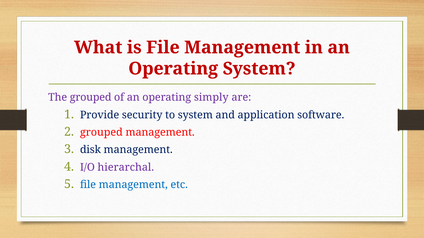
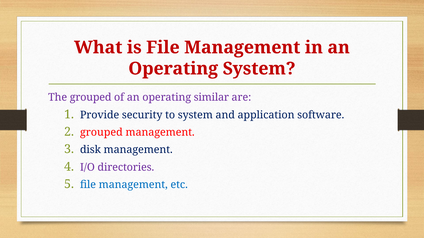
simply: simply -> similar (211, 98)
hierarchal: hierarchal -> directories (126, 168)
